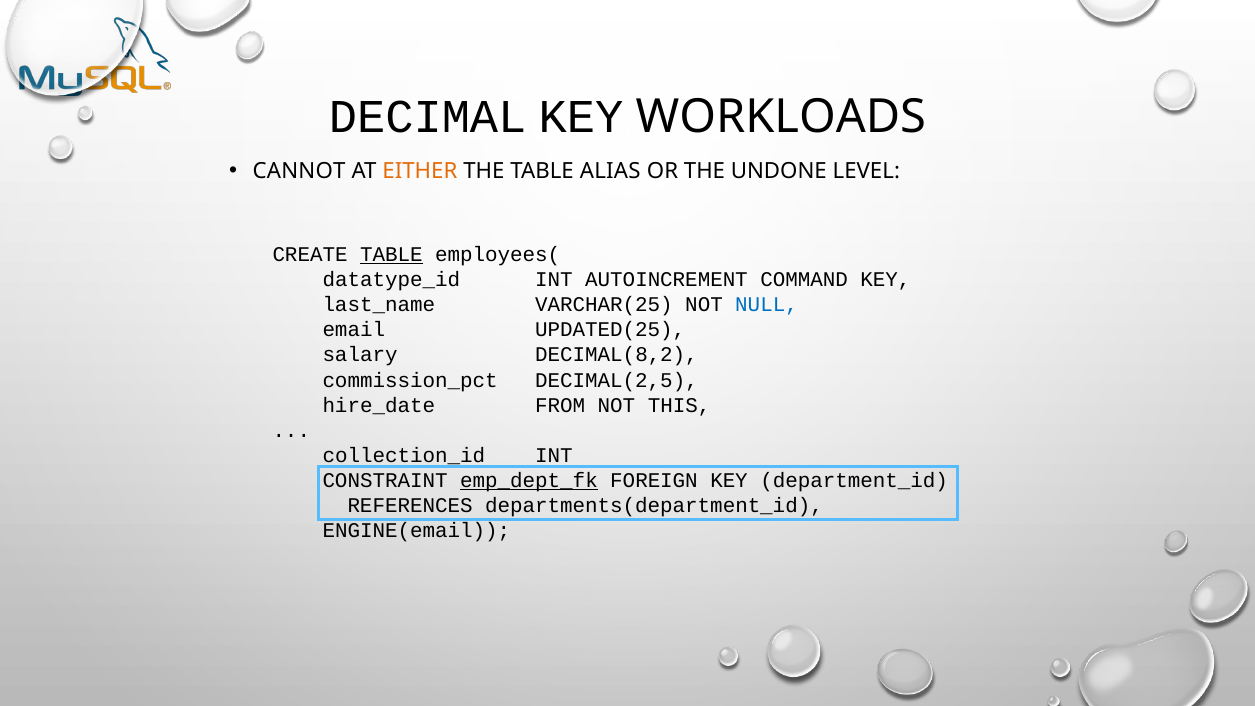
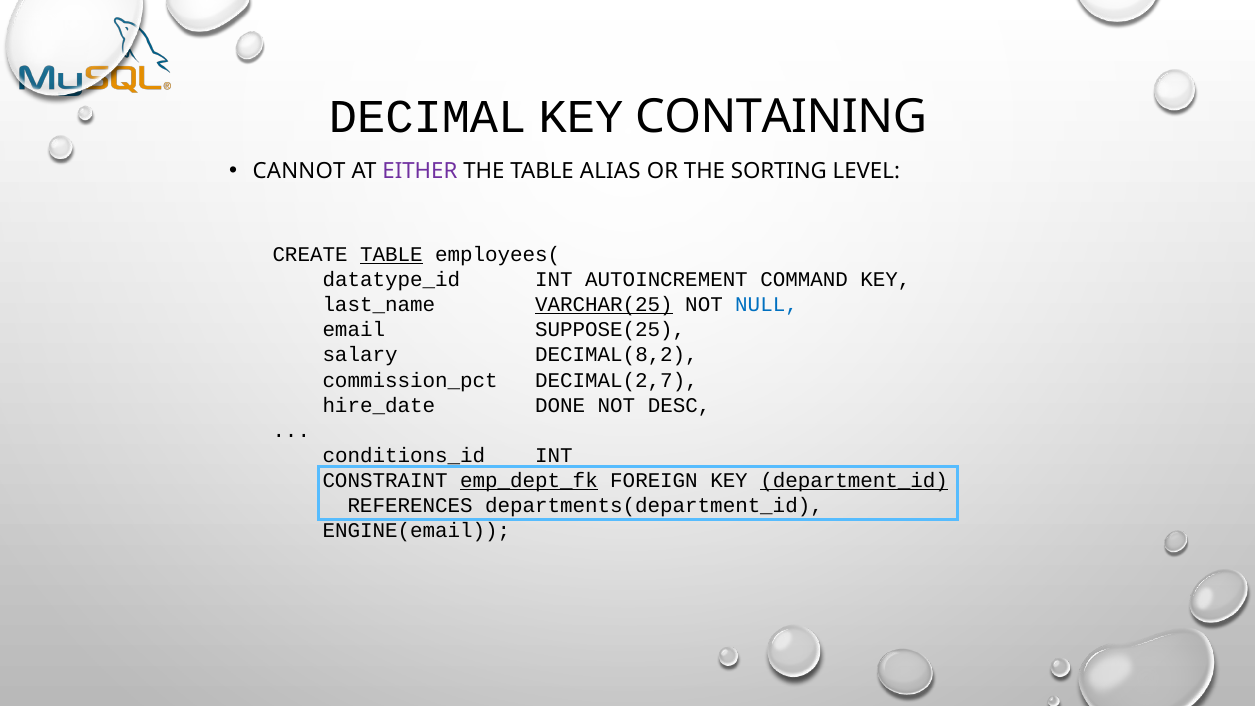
WORKLOADS: WORKLOADS -> CONTAINING (781, 117)
EITHER colour: orange -> purple (420, 171)
UNDONE: UNDONE -> SORTING (779, 171)
VARCHAR(25 underline: none -> present (604, 305)
UPDATED(25: UPDATED(25 -> SUPPOSE(25 (610, 330)
DECIMAL(2,5: DECIMAL(2,5 -> DECIMAL(2,7 (616, 380)
FROM: FROM -> DONE (560, 405)
THIS: THIS -> DESC (679, 405)
collection_id: collection_id -> conditions_id (404, 455)
department_id underline: none -> present (854, 480)
